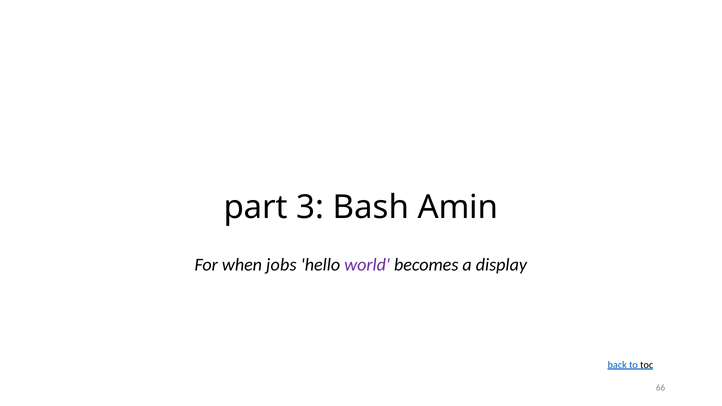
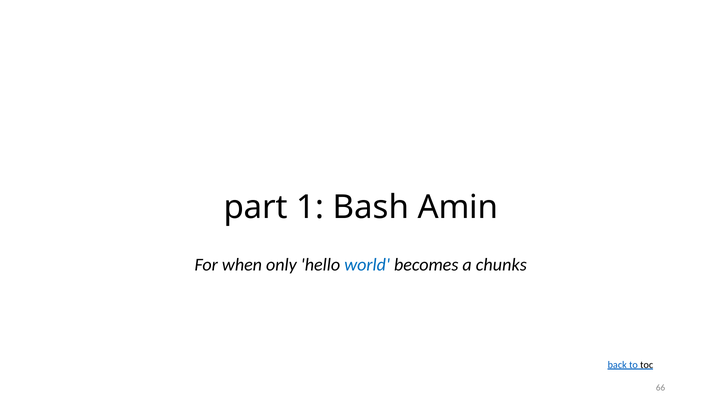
3: 3 -> 1 (310, 208)
jobs: jobs -> only (281, 265)
world colour: purple -> blue (367, 265)
display: display -> chunks (501, 265)
